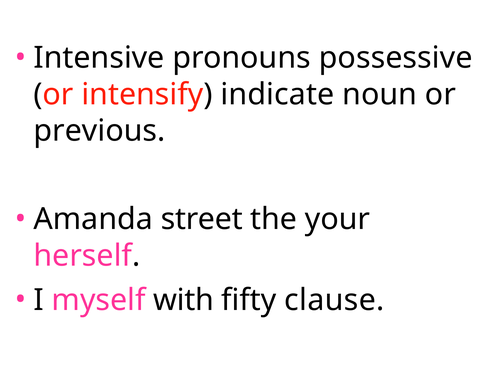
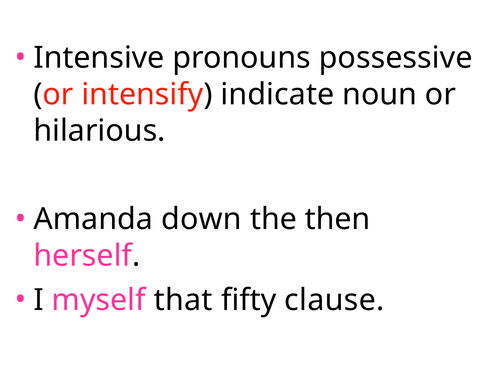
previous: previous -> hilarious (99, 131)
street: street -> down (201, 219)
your: your -> then (338, 219)
with: with -> that (183, 300)
